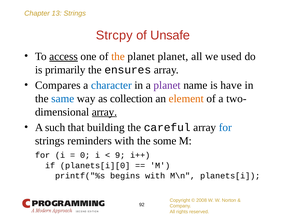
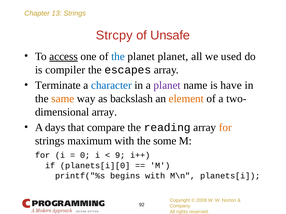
the colour: orange -> blue (118, 57)
primarily: primarily -> compiler (65, 70)
ensures: ensures -> escapes (128, 70)
Compares: Compares -> Terminate (58, 85)
same colour: blue -> orange (63, 99)
collection: collection -> backslash (131, 99)
array underline: present -> none (104, 112)
such: such -> days (55, 128)
building: building -> compare (106, 128)
careful: careful -> reading (167, 128)
for colour: blue -> orange (225, 128)
reminders: reminders -> maximum (90, 141)
